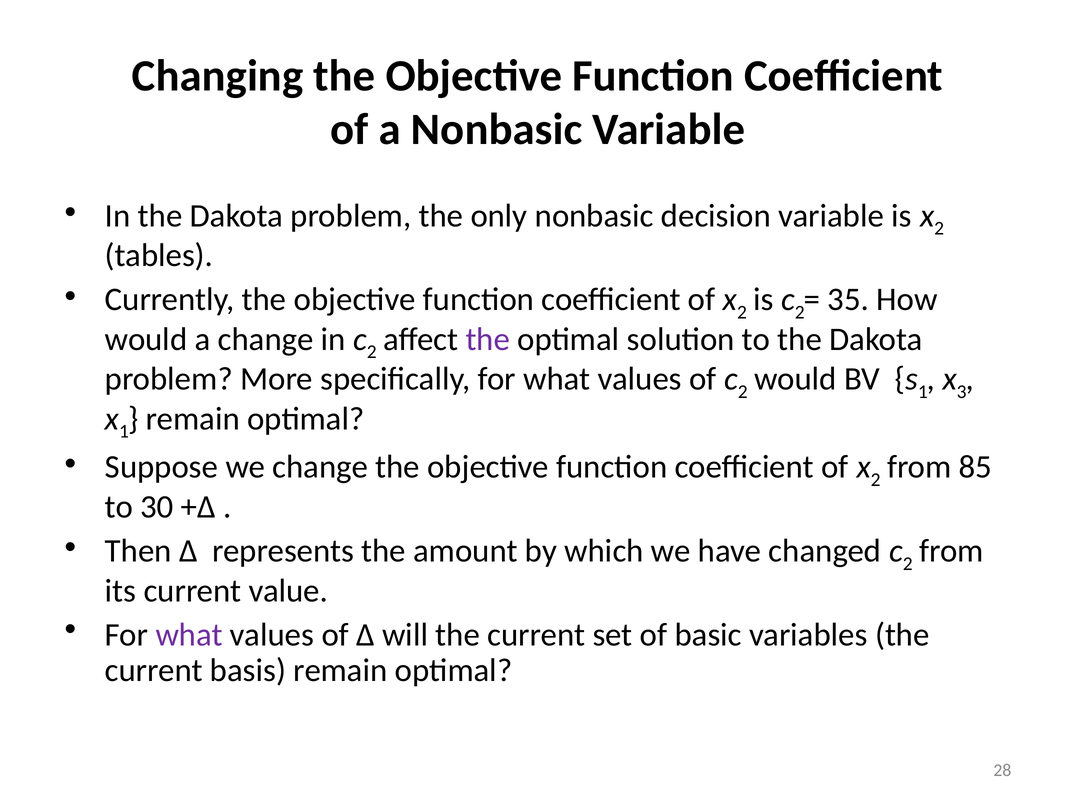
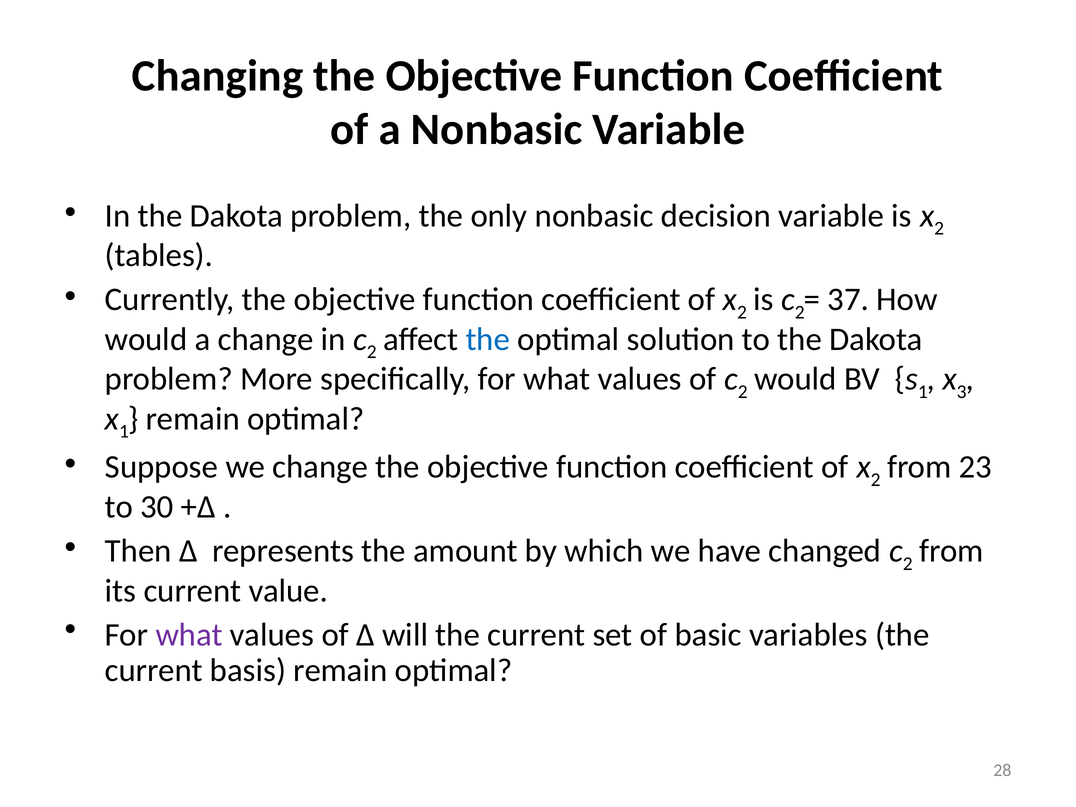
35: 35 -> 37 (848, 300)
the colour: purple -> blue (488, 339)
85: 85 -> 23 (975, 467)
